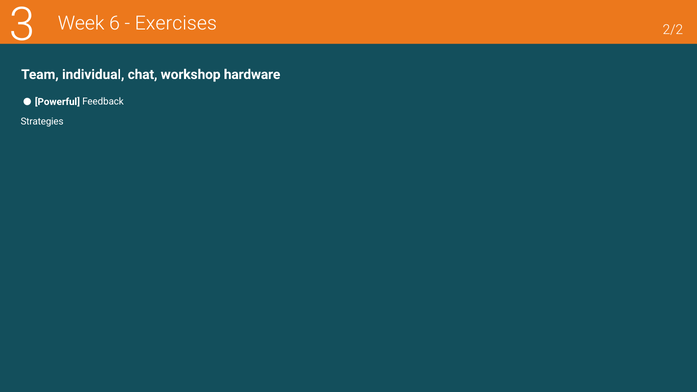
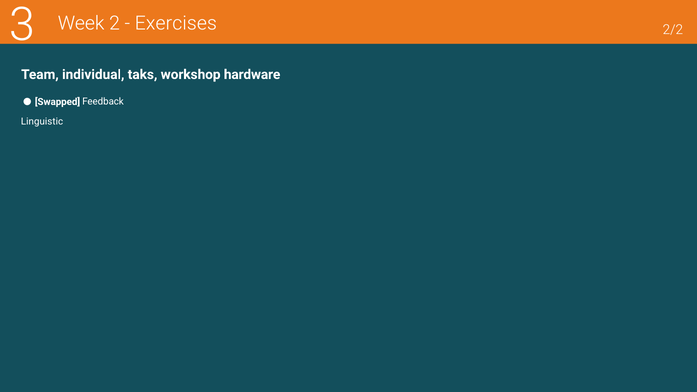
6: 6 -> 2 (115, 23)
chat: chat -> taks (143, 75)
Powerful: Powerful -> Swapped (57, 102)
Strategies: Strategies -> Linguistic (42, 122)
